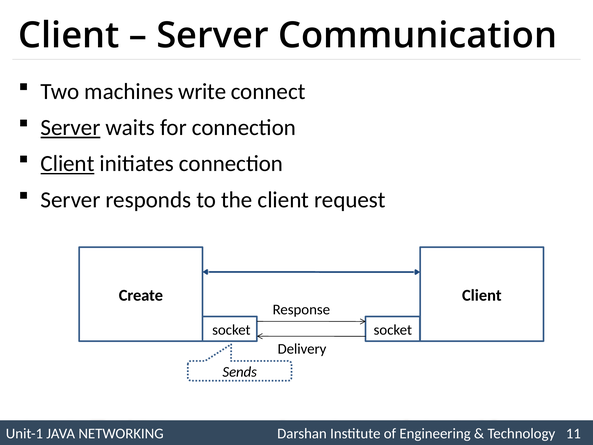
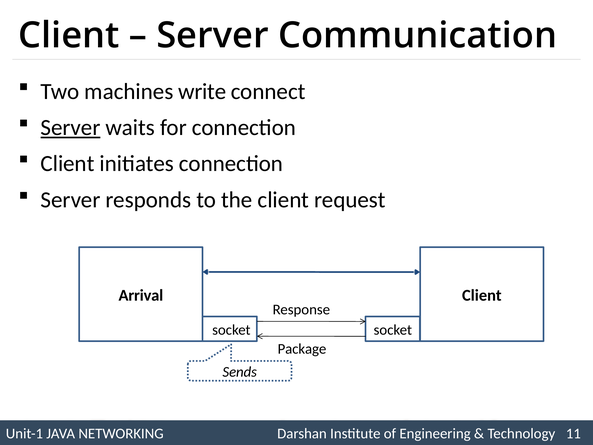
Client underline: present -> none (67, 164)
Create: Create -> Arrival (141, 295)
Delivery: Delivery -> Package (302, 349)
